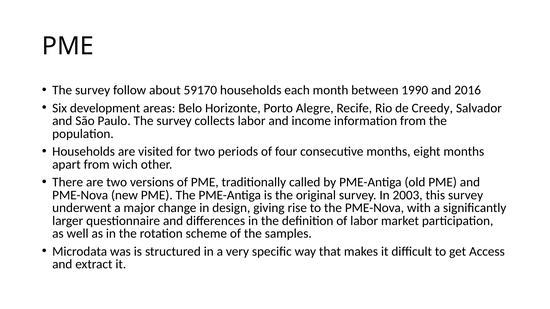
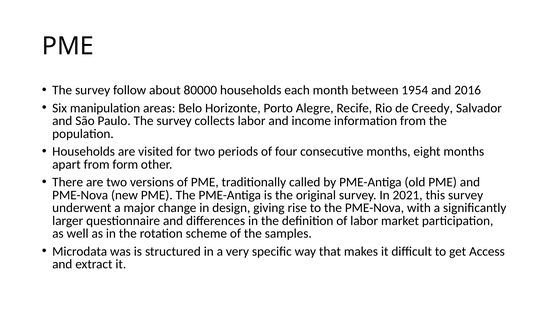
59170: 59170 -> 80000 (200, 90)
1990: 1990 -> 1954 (415, 90)
development: development -> manipulation (105, 108)
wich: wich -> form (125, 165)
2003: 2003 -> 2021 (408, 195)
